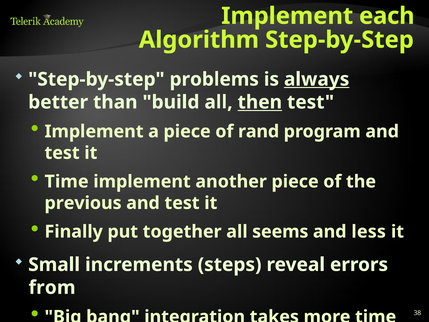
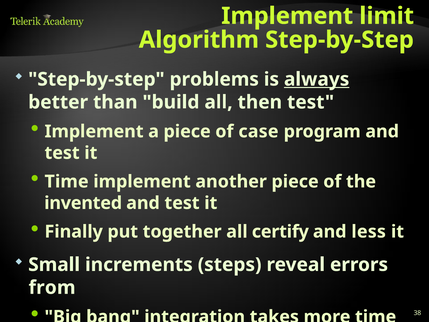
each: each -> limit (387, 16)
then underline: present -> none (260, 102)
rand: rand -> case (258, 131)
previous: previous -> invented (83, 203)
seems: seems -> certify (280, 231)
